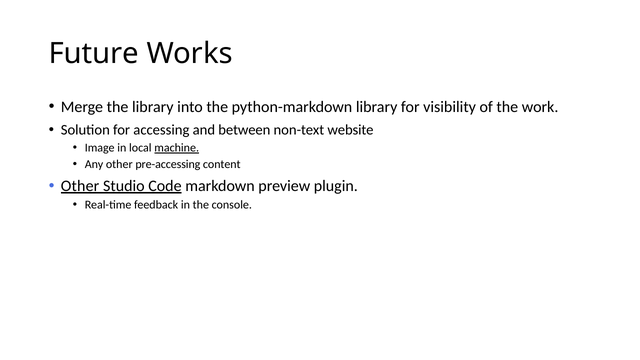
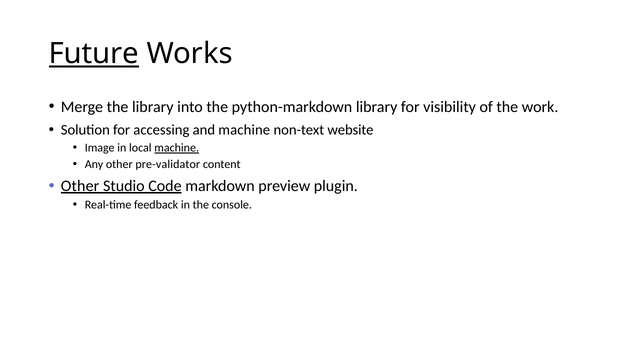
Future underline: none -> present (94, 54)
and between: between -> machine (244, 130)
pre-accessing: pre-accessing -> pre-validator (168, 164)
